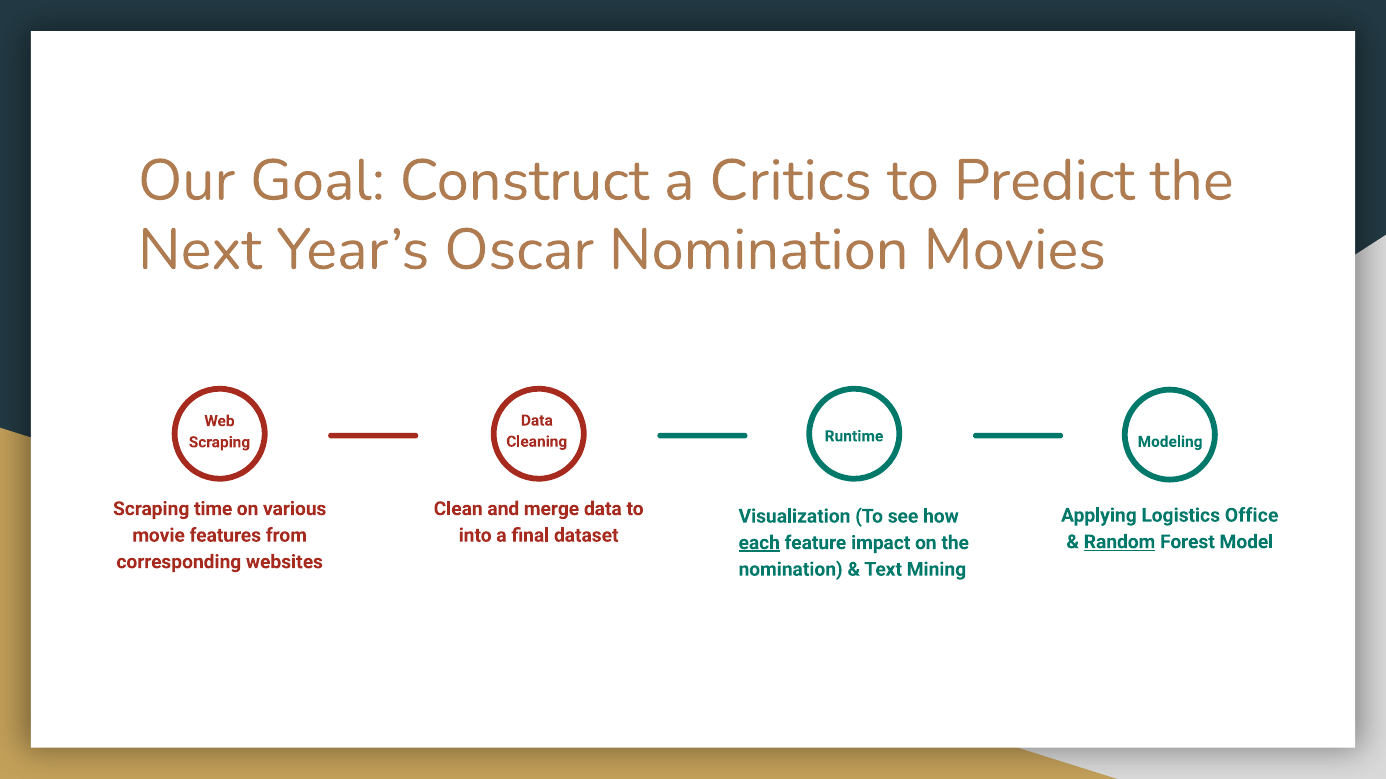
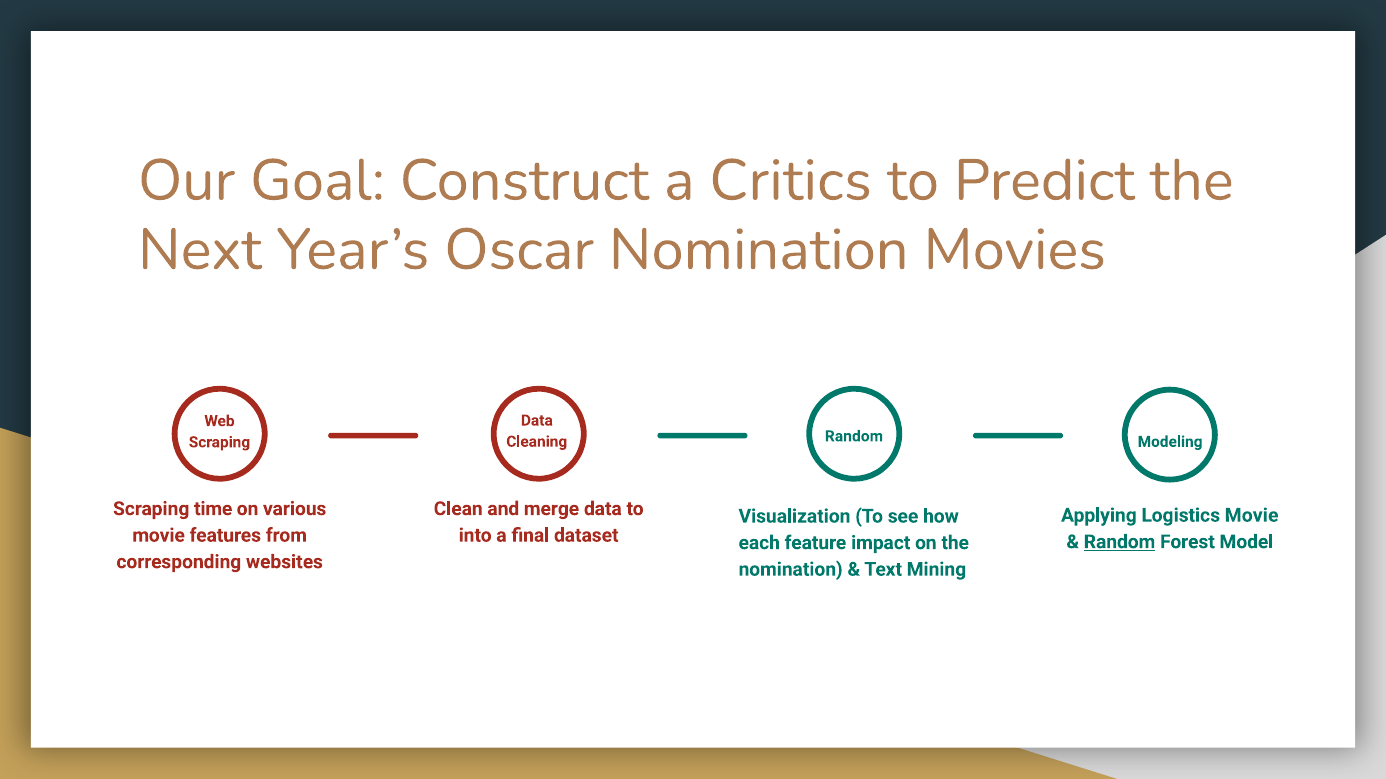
Runtime: Runtime -> Random (854, 437)
Logistics Office: Office -> Movie (1252, 516)
each underline: present -> none (759, 543)
